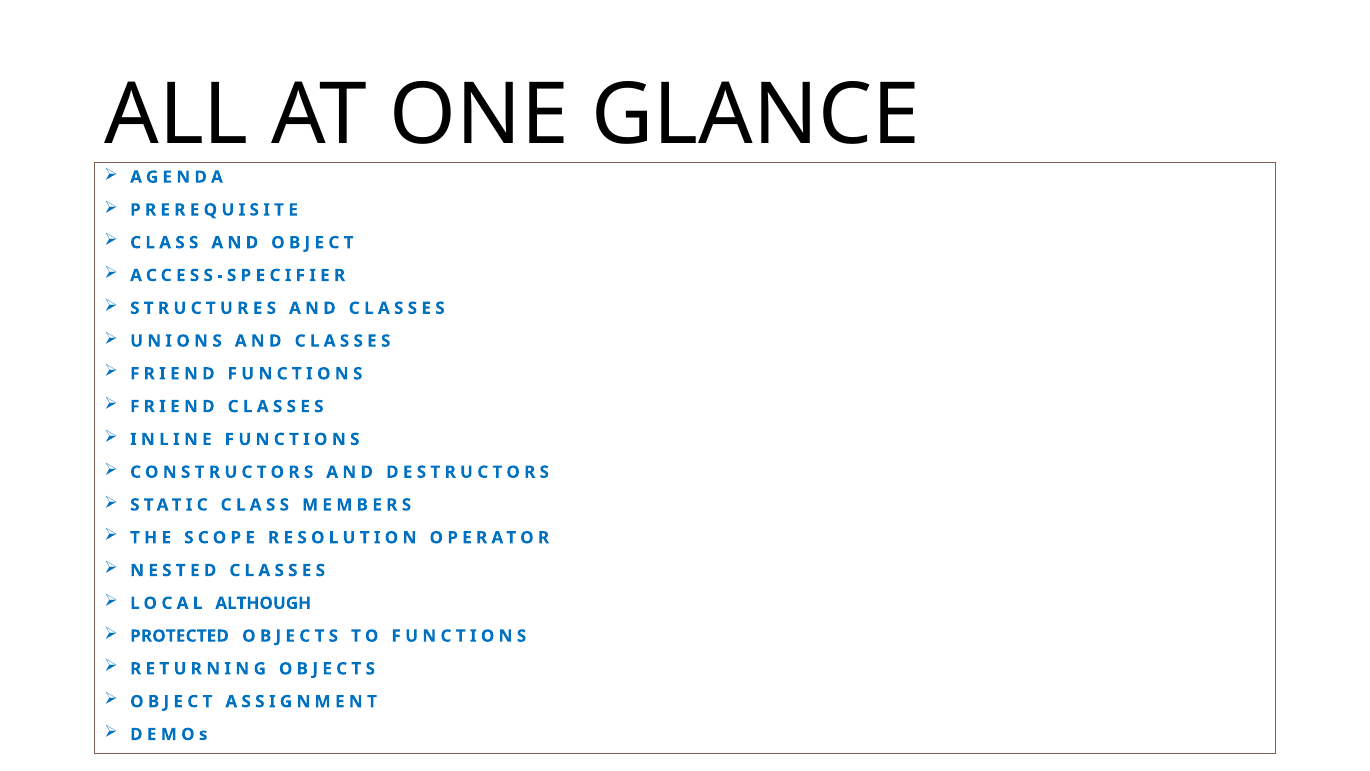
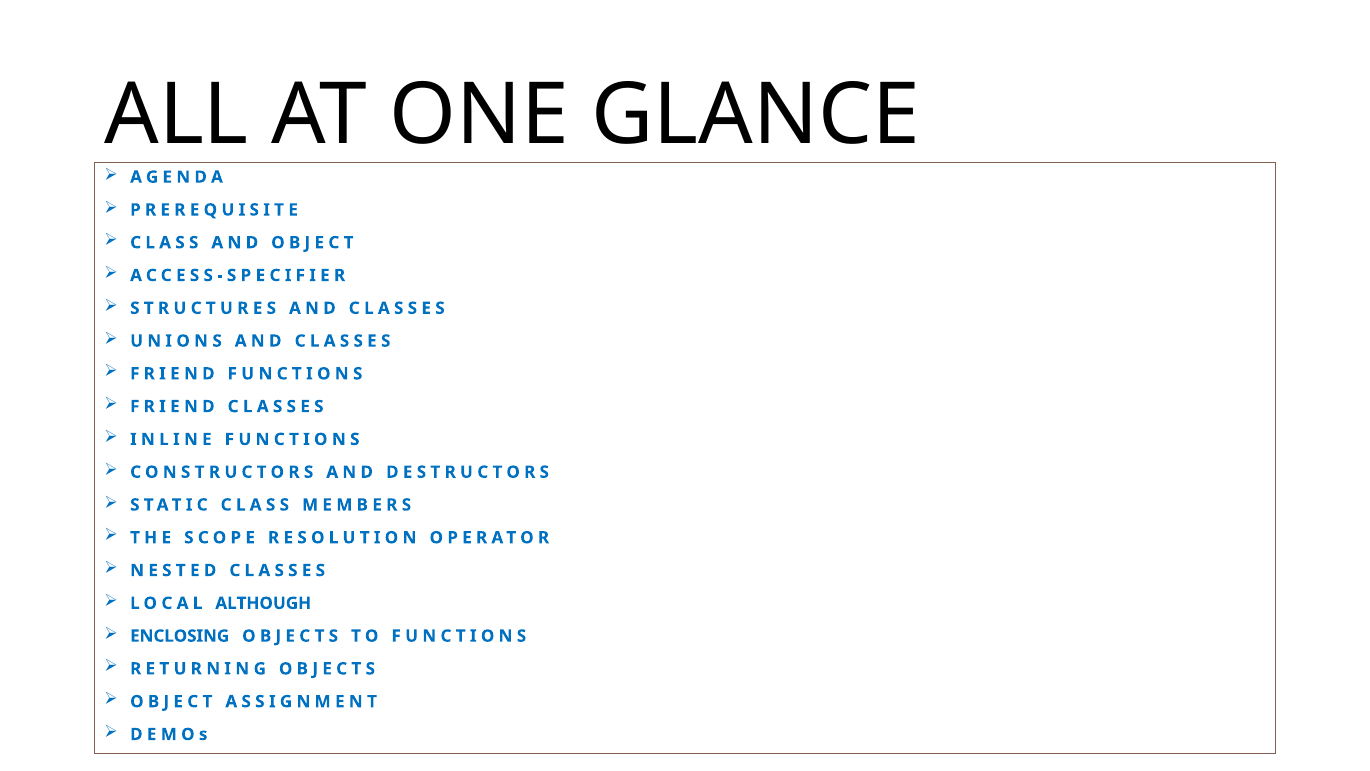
PROTECTED: PROTECTED -> ENCLOSING (180, 636)
